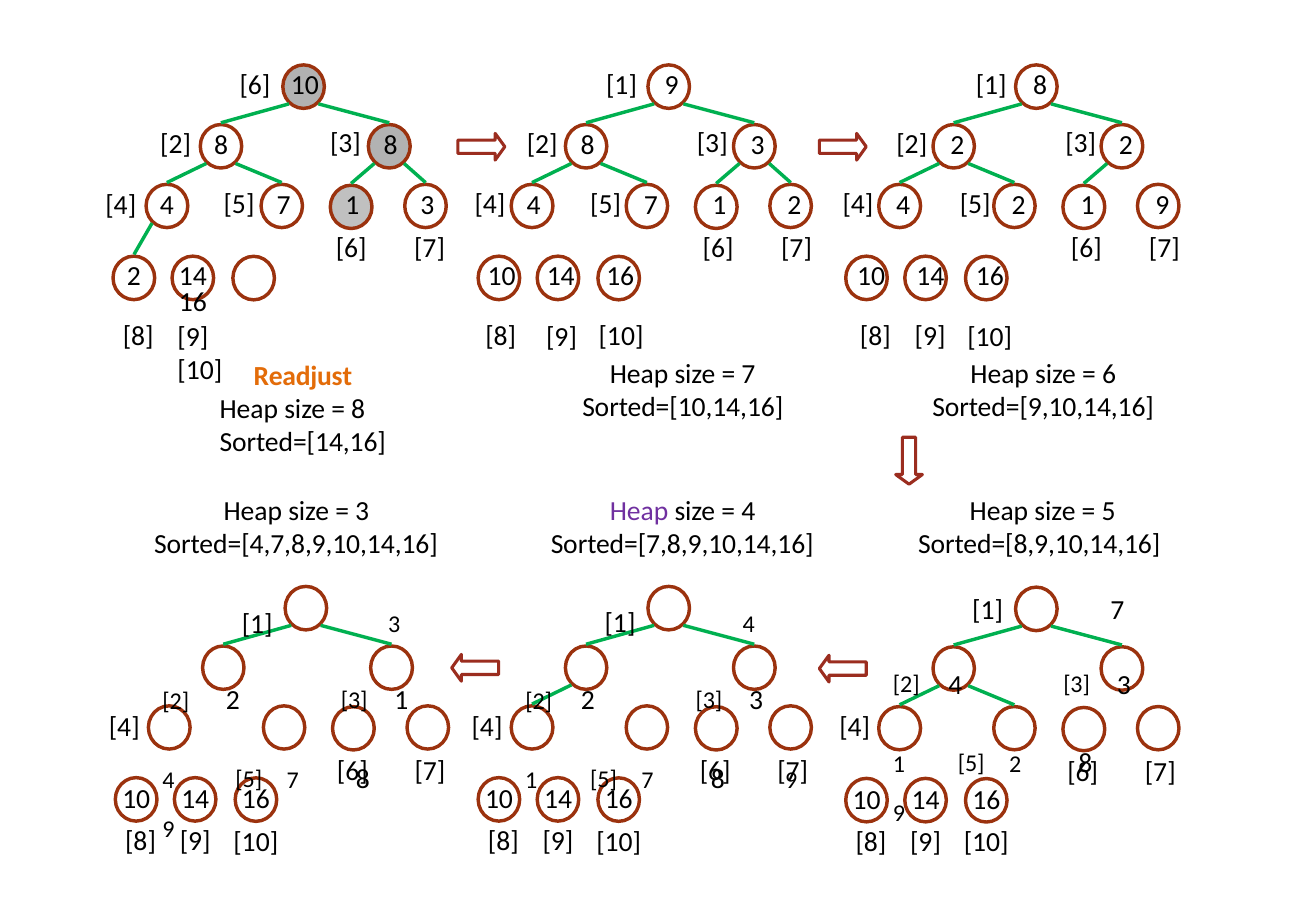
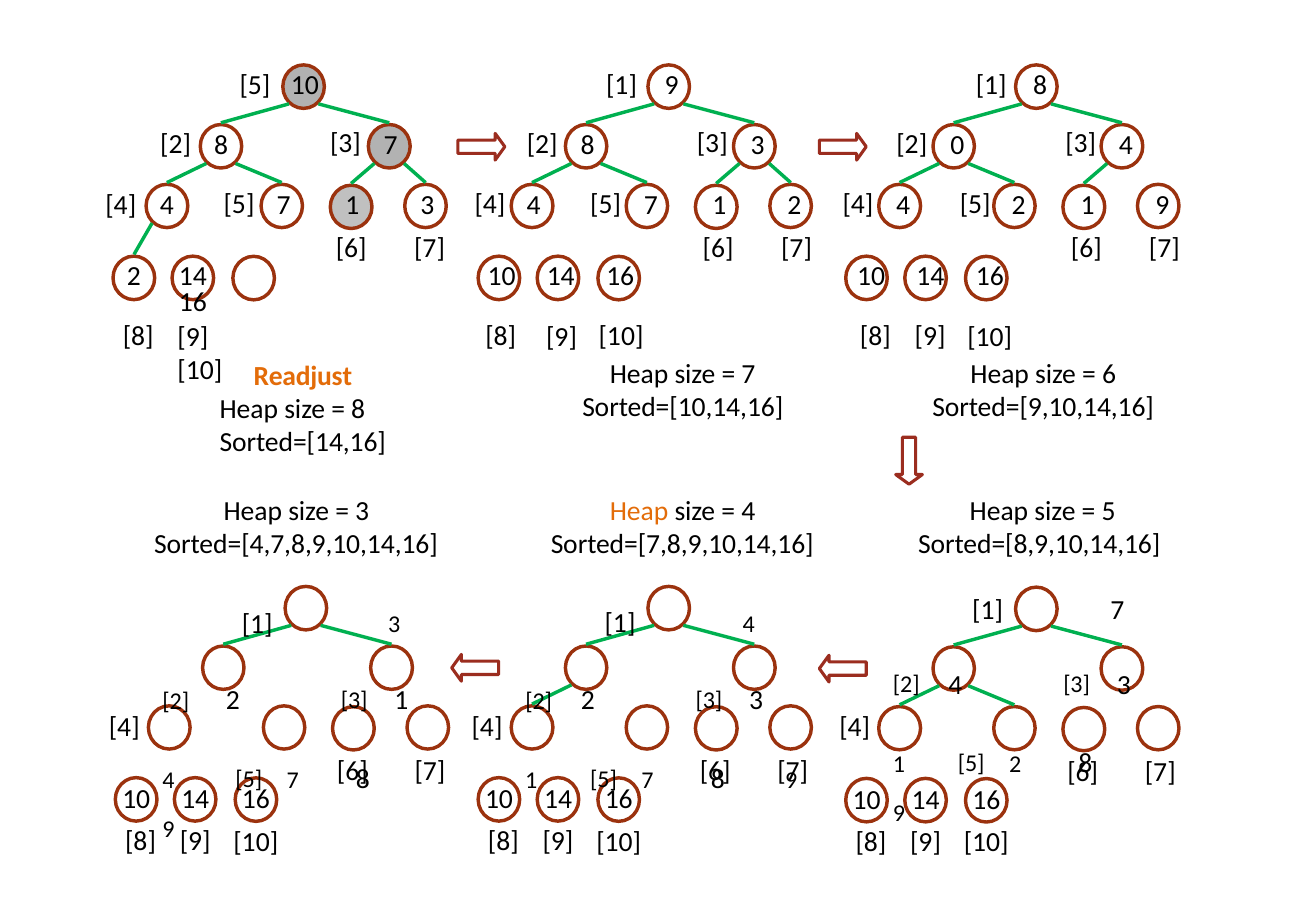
6: 6 -> 5 (255, 85)
3 8: 8 -> 7 (391, 145)
3 3 2 2: 2 -> 0 (957, 145)
2: 2 -> 4 (1126, 145)
Heap colour: purple -> orange (639, 511)
